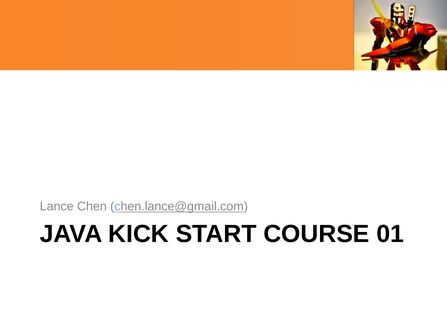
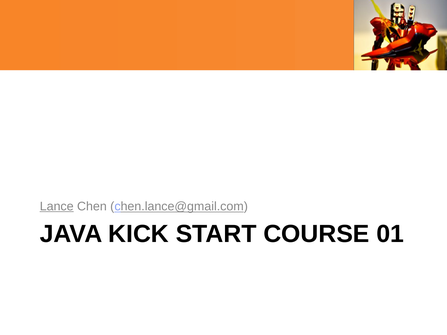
Lance underline: none -> present (57, 207)
